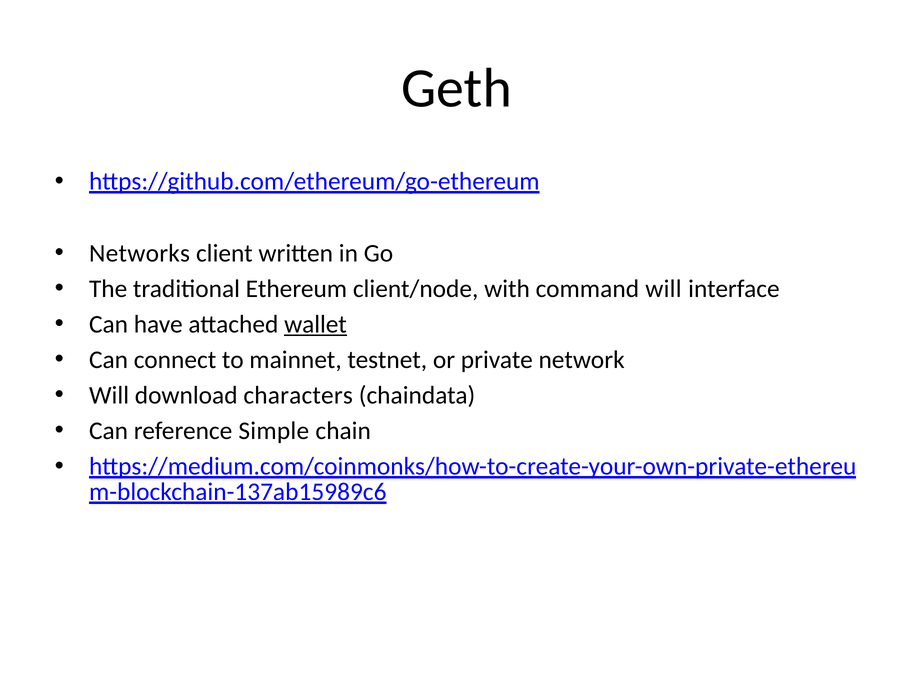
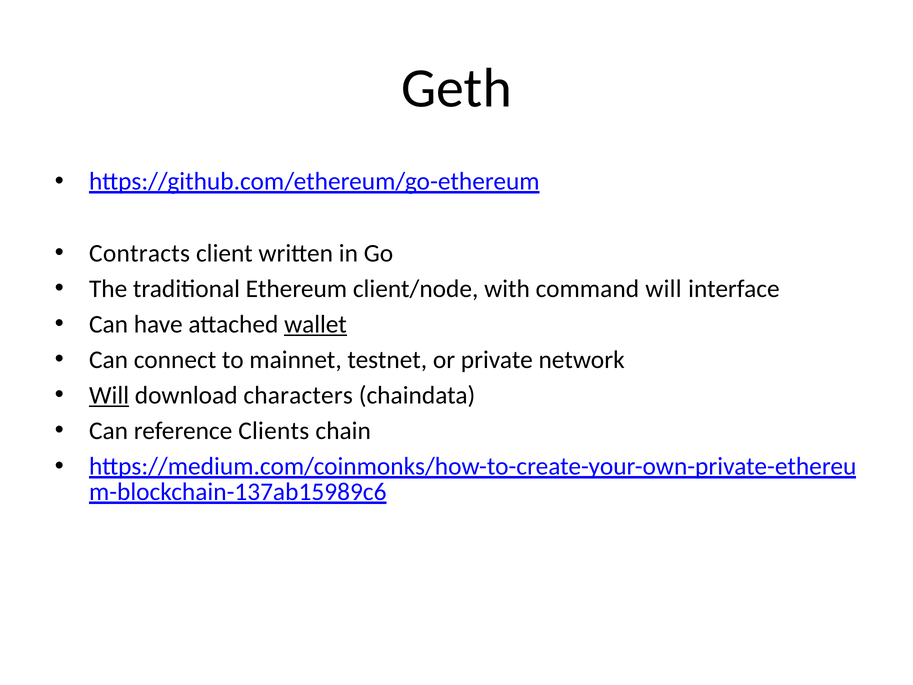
Networks: Networks -> Contracts (140, 253)
Will underline: none -> present (109, 395)
Simple: Simple -> Clients (274, 431)
